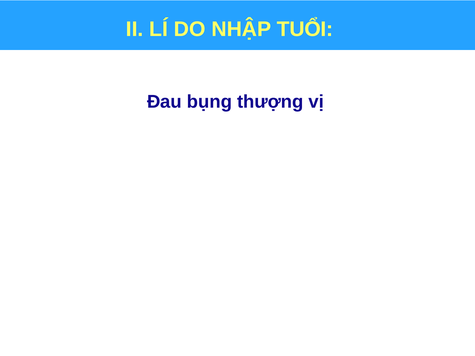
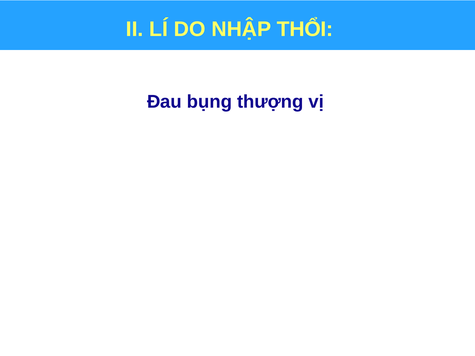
TUỔI: TUỔI -> THỔI (305, 29)
